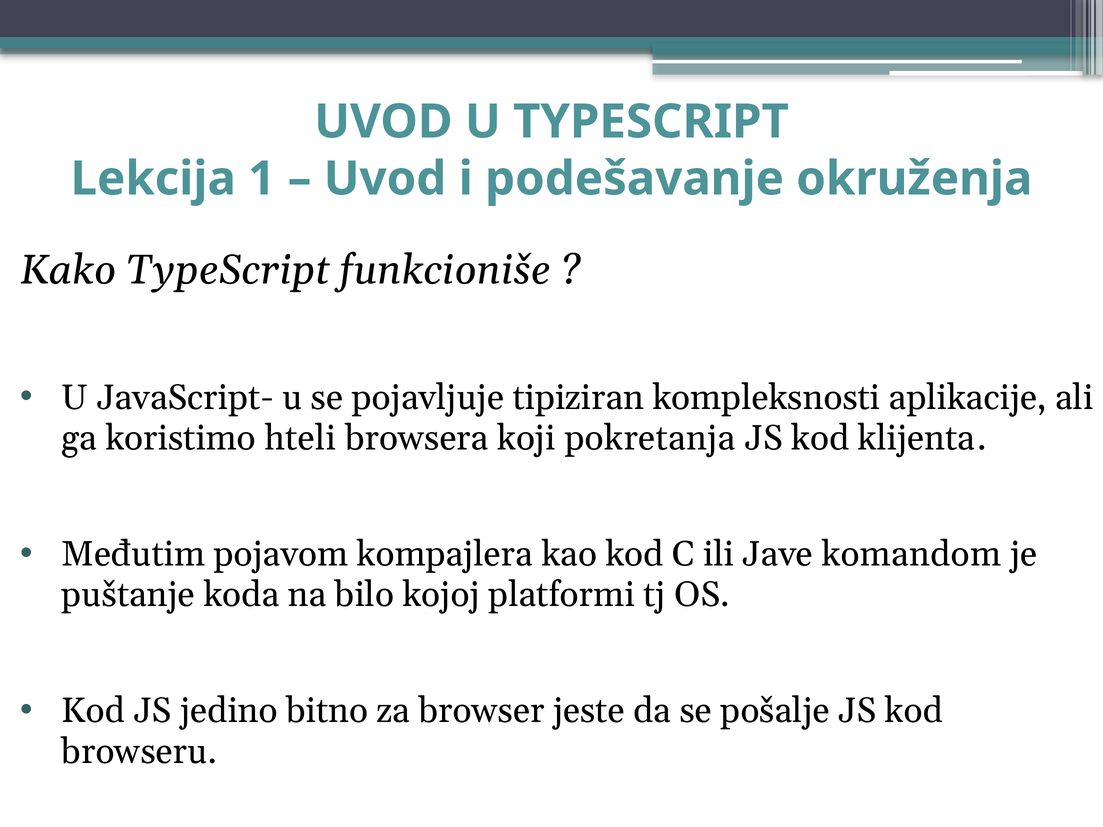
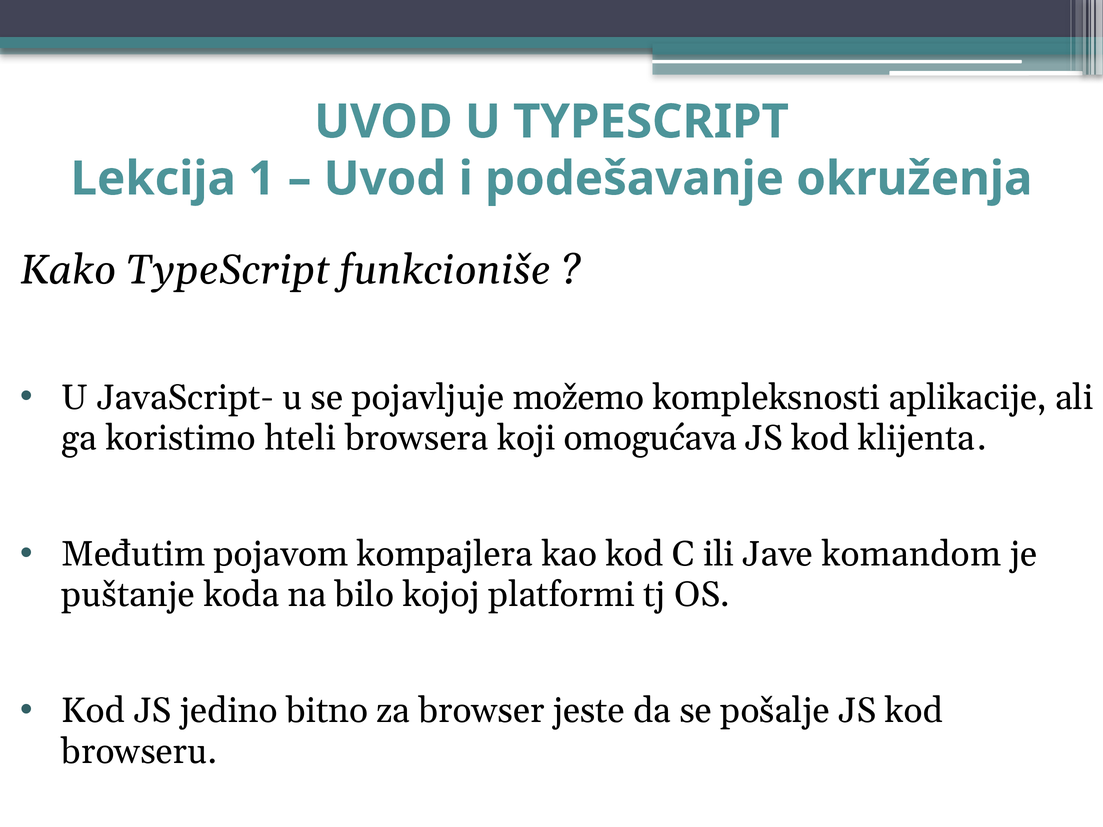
tipiziran: tipiziran -> možemo (578, 398)
pokretanja: pokretanja -> omogućava (650, 438)
